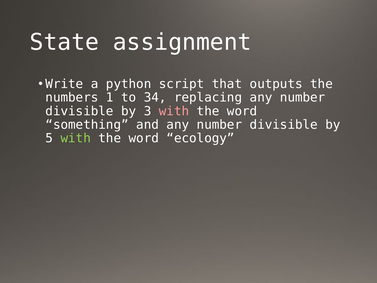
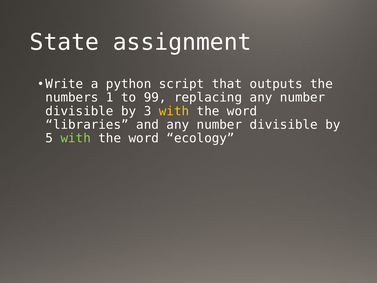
34: 34 -> 99 (155, 97)
with colour: pink -> yellow (174, 111)
something: something -> libraries (87, 125)
